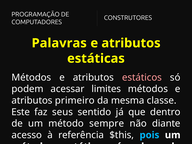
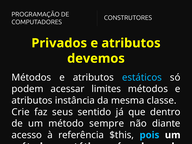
Palavras: Palavras -> Privados (59, 43)
estáticas: estáticas -> devemos (96, 58)
estáticos colour: pink -> light blue (142, 77)
primeiro: primeiro -> instância (75, 100)
Este: Este -> Crie (21, 112)
